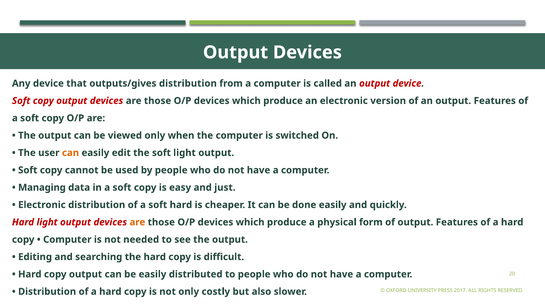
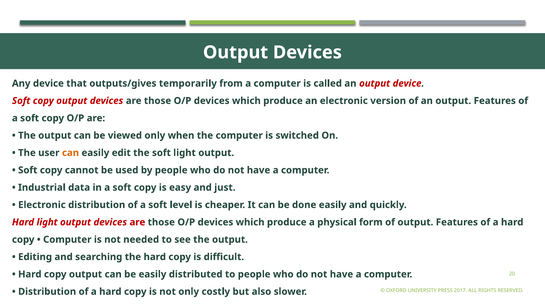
outputs/gives distribution: distribution -> temporarily (188, 84)
Managing: Managing -> Industrial (42, 188)
soft hard: hard -> level (181, 205)
are colour: orange -> red (137, 223)
